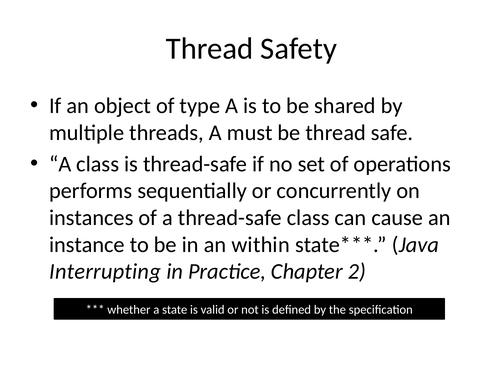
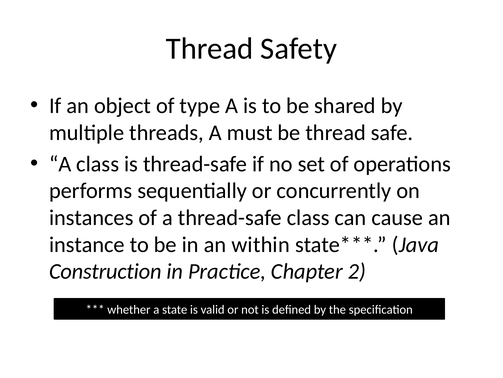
Interrupting: Interrupting -> Construction (105, 271)
